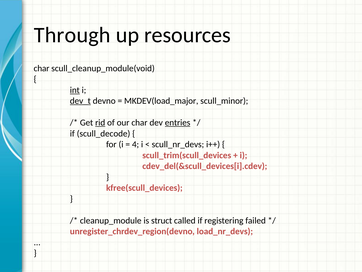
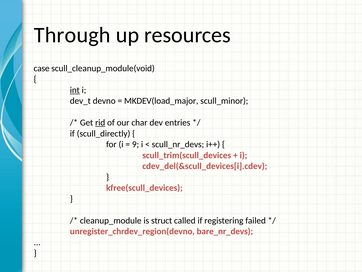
char: char -> case (42, 68)
dev_t underline: present -> none (80, 101)
entries underline: present -> none (178, 122)
scull_decode: scull_decode -> scull_directly (104, 133)
4: 4 -> 9 (136, 144)
load_nr_devs: load_nr_devs -> bare_nr_devs (225, 231)
